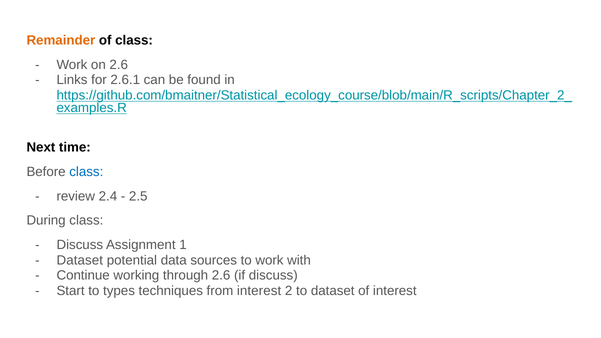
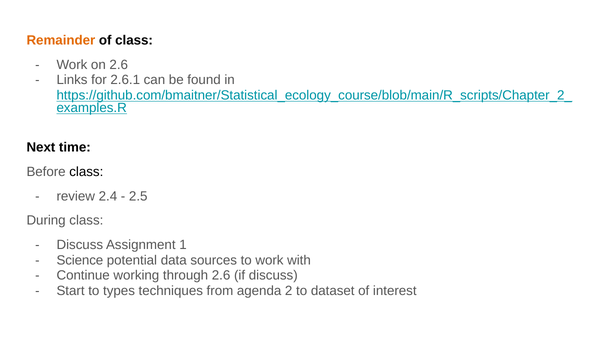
class colour: blue -> black (86, 172)
Dataset: Dataset -> Science (80, 260)
from interest: interest -> agenda (259, 291)
